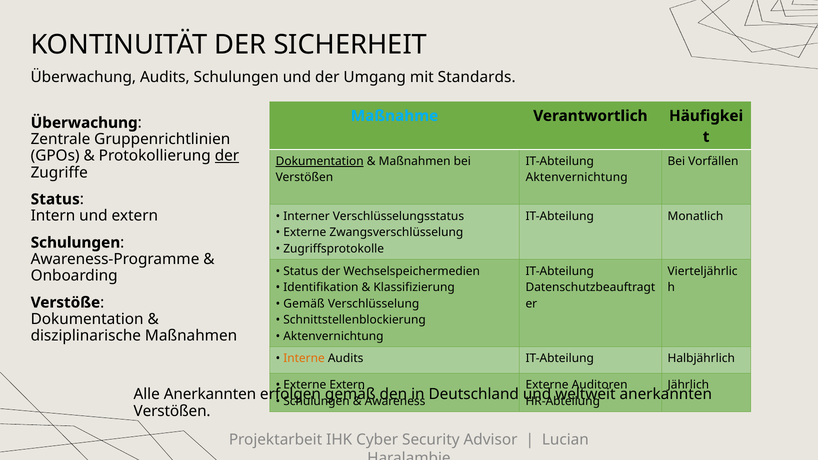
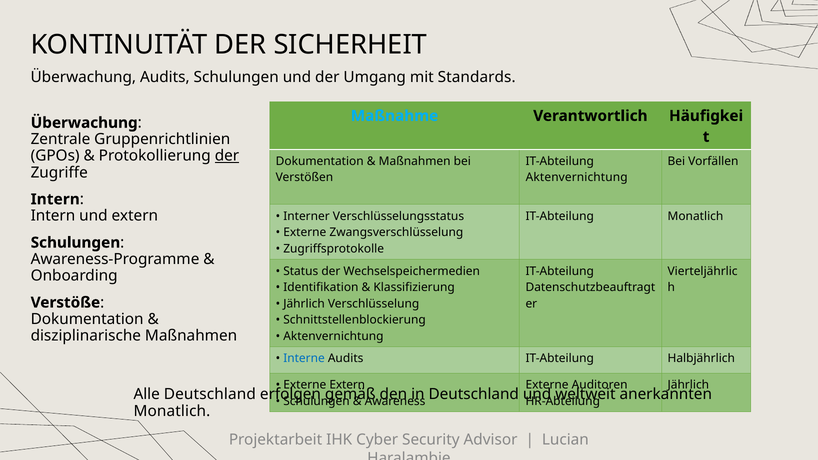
Dokumentation underline: present -> none (320, 161)
Status: Status -> Intern (55, 199)
Gemäß: Gemäß -> Jährlich (304, 304)
Interne colour: orange -> blue (304, 359)
Alle Anerkannten: Anerkannten -> Deutschland (210, 395)
Verstößen: Verstößen -> Monatlich (172, 411)
